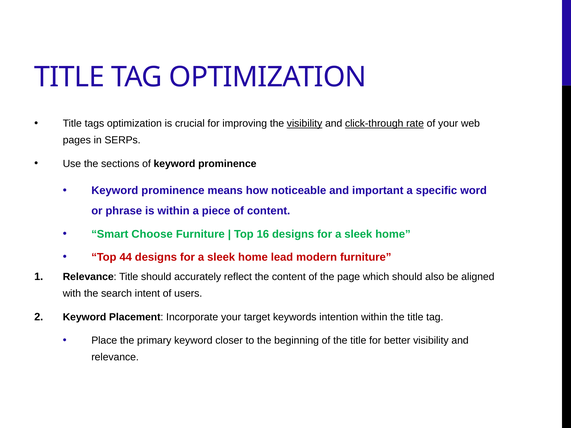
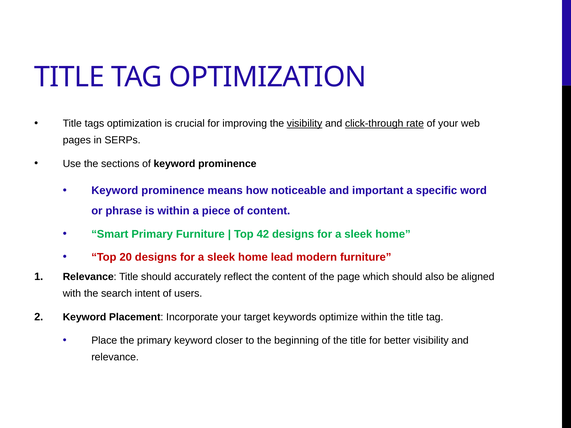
Smart Choose: Choose -> Primary (152, 234)
16: 16 -> 42 (263, 234)
44: 44 -> 20 (126, 257)
intention: intention -> optimize (339, 317)
